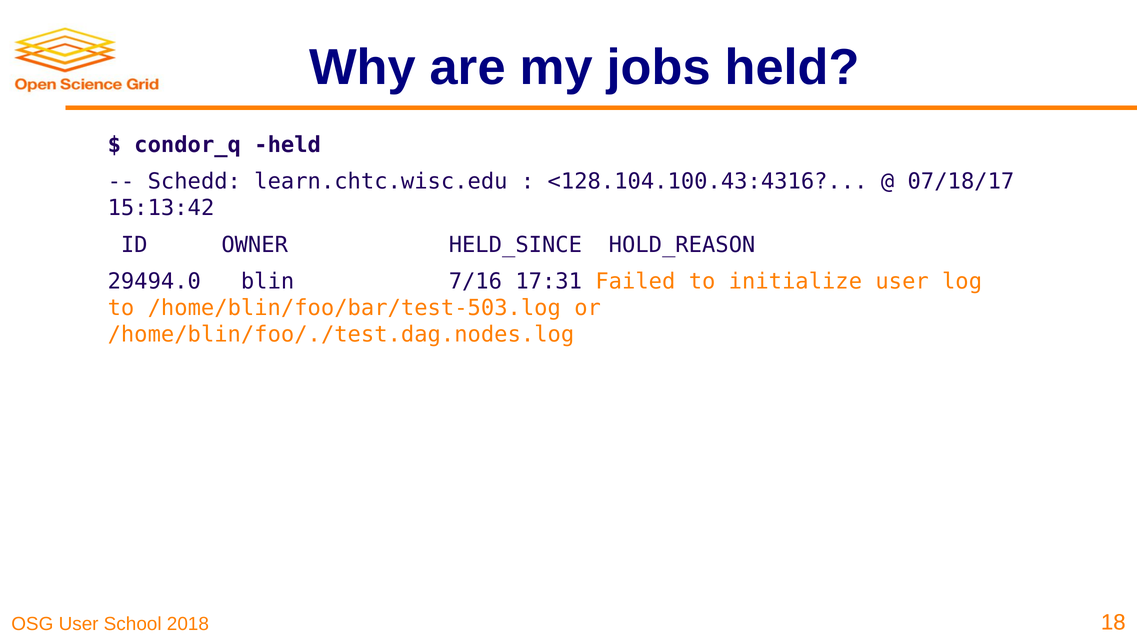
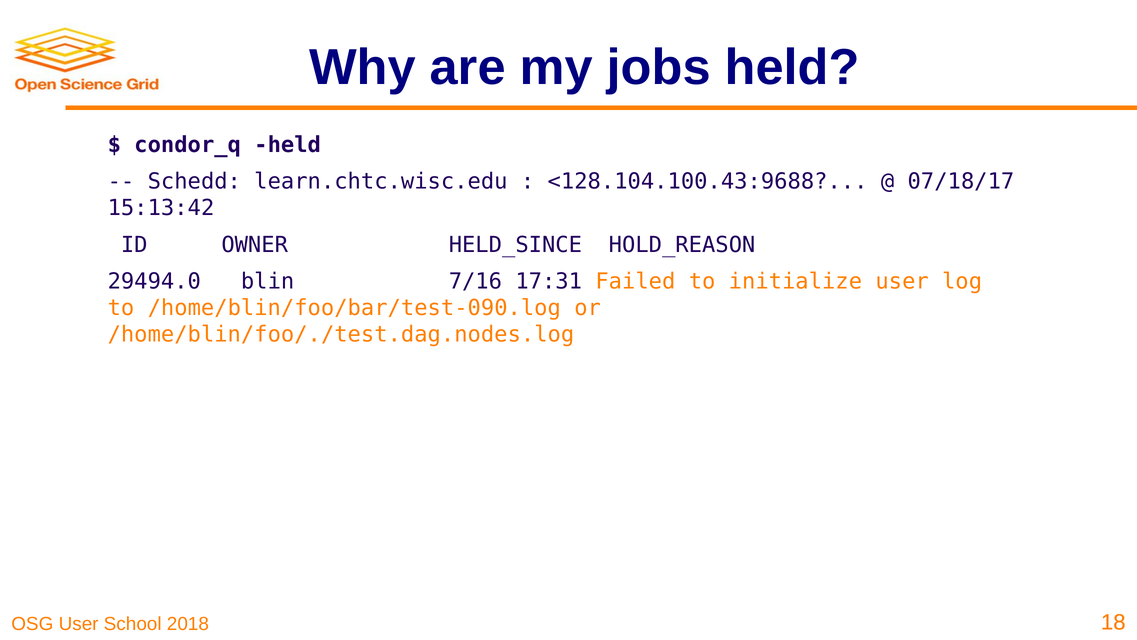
<128.104.100.43:4316: <128.104.100.43:4316 -> <128.104.100.43:9688 (708, 182)
/home/blin/foo/bar/test-503.log: /home/blin/foo/bar/test-503.log -> /home/blin/foo/bar/test-090.log (354, 308)
